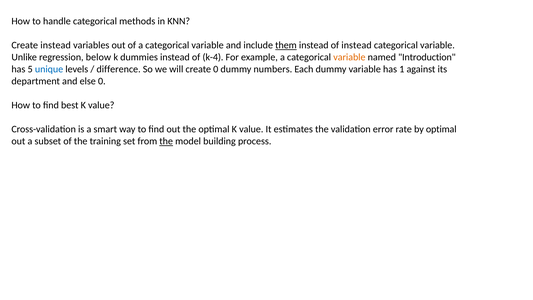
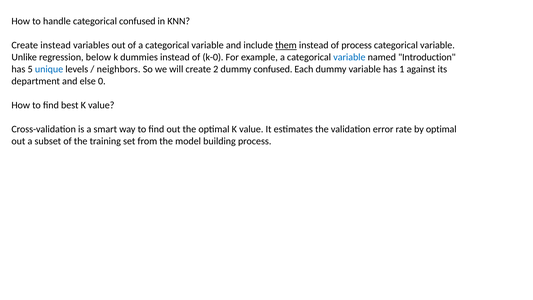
categorical methods: methods -> confused (137, 21)
of instead: instead -> process (357, 45)
k-4: k-4 -> k-0 (213, 57)
variable colour: orange -> blue (349, 57)
difference: difference -> neighbors (119, 69)
create 0: 0 -> 2 (216, 69)
dummy numbers: numbers -> confused (273, 69)
the underline: present -> none (166, 141)
